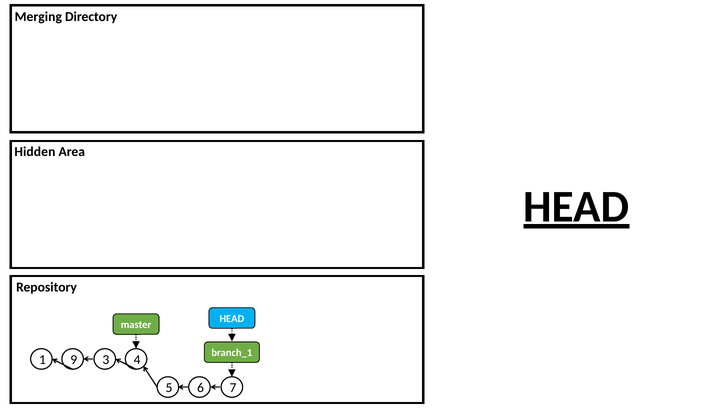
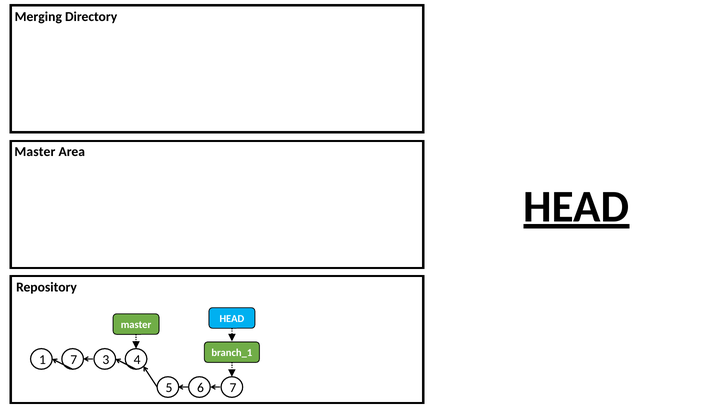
Hidden: Hidden -> Master (35, 151)
1 9: 9 -> 7 (74, 359)
